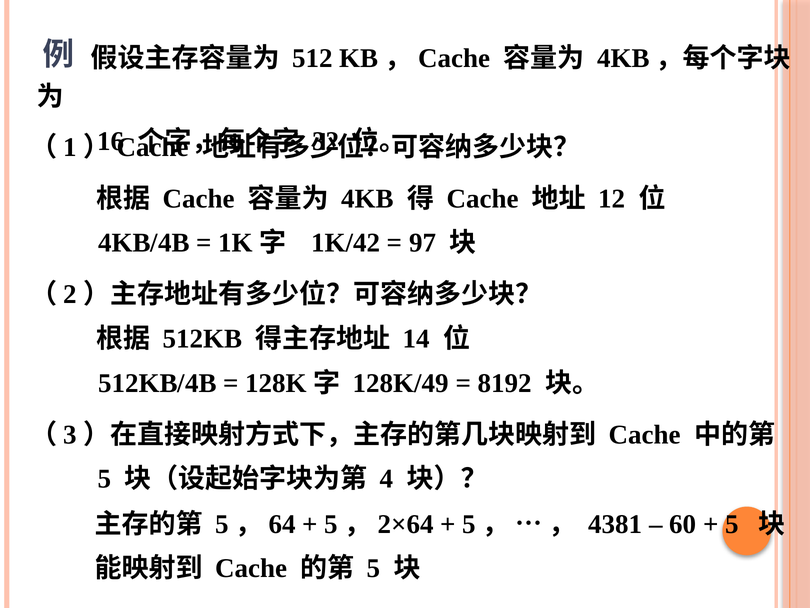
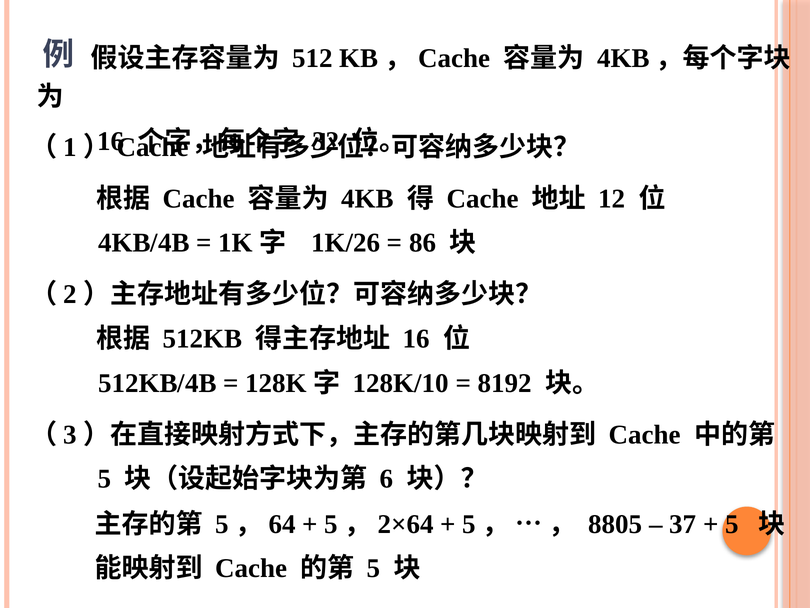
1K/42: 1K/42 -> 1K/26 (346, 243)
97: 97 -> 86 (423, 243)
14: 14 -> 16 (416, 339)
128K/49: 128K/49 -> 128K/10 (401, 383)
4: 4 -> 6 (387, 479)
4381: 4381 -> 8805 (615, 524)
60: 60 -> 37 (683, 524)
